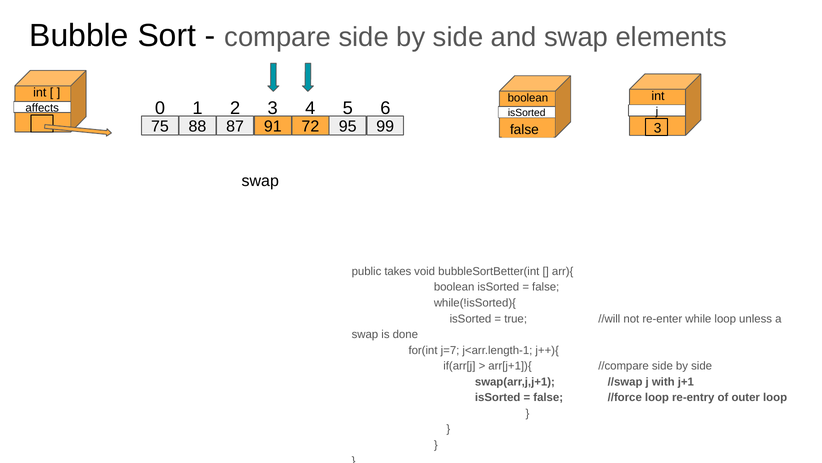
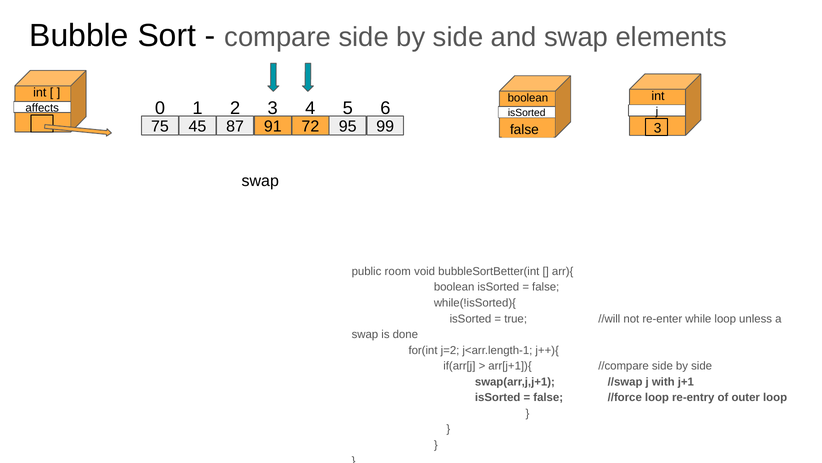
88: 88 -> 45 (197, 126)
takes: takes -> room (398, 271)
j=7: j=7 -> j=2 (450, 350)
